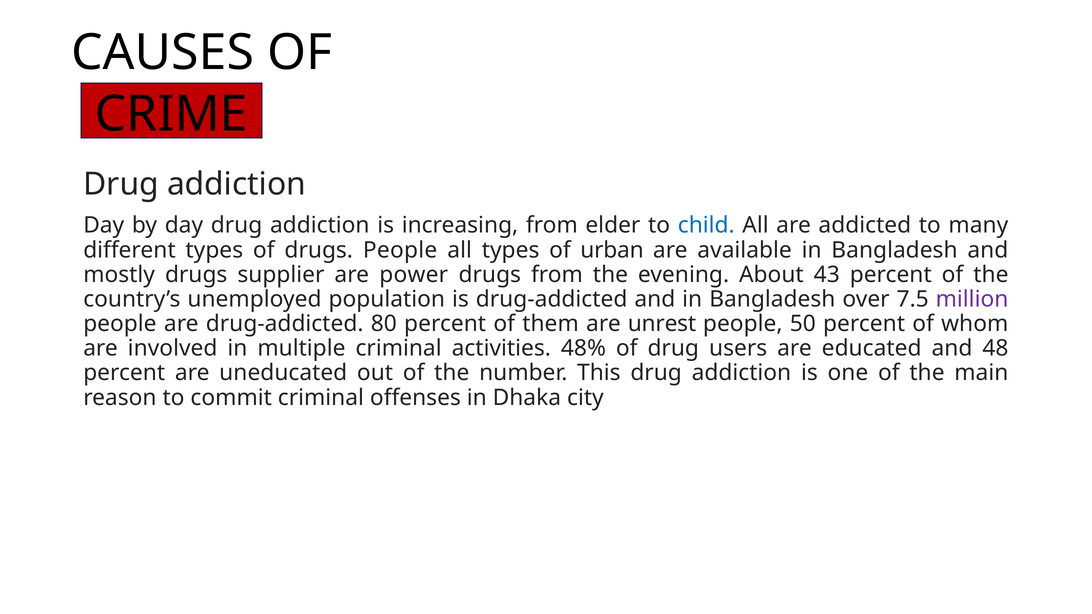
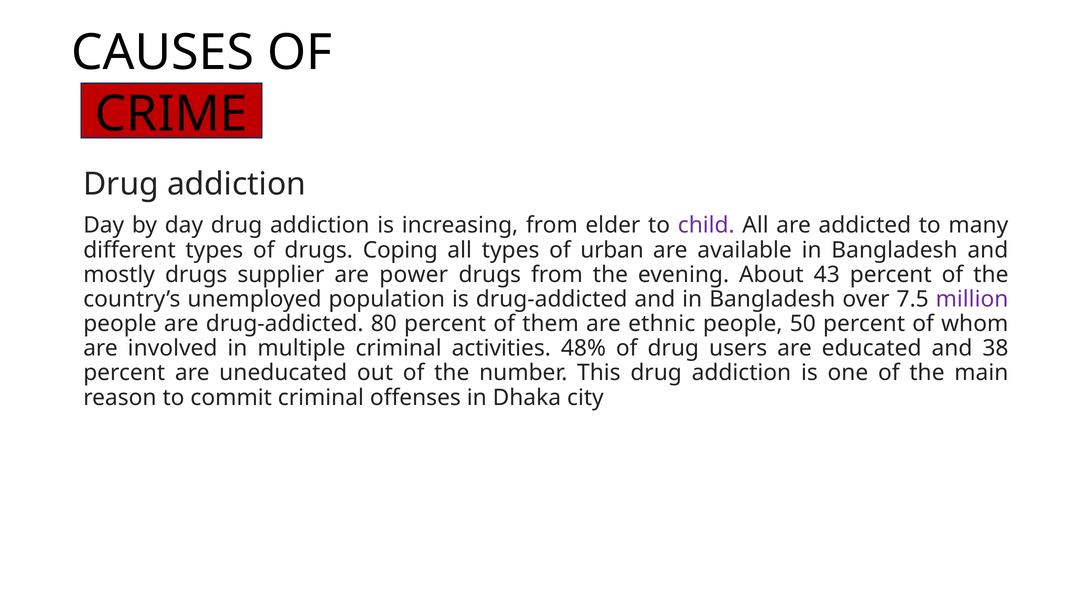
child colour: blue -> purple (706, 226)
drugs People: People -> Coping (400, 250)
unrest: unrest -> ethnic (662, 324)
48: 48 -> 38 (995, 349)
